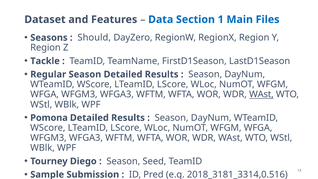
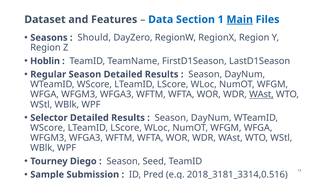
Main underline: none -> present (240, 19)
Tackle: Tackle -> Hoblin (45, 61)
Pomona: Pomona -> Selector (49, 118)
